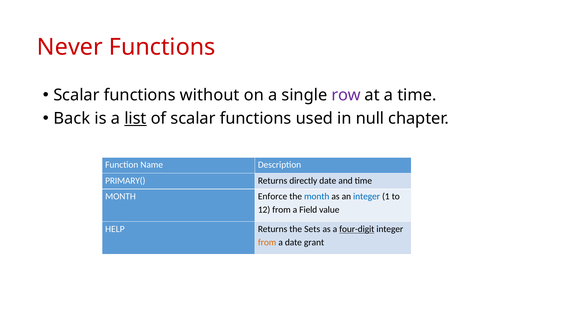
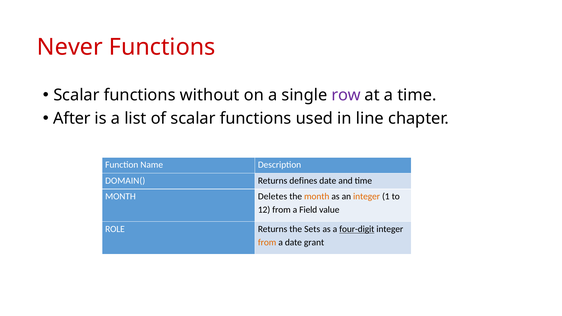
Back: Back -> After (72, 119)
list underline: present -> none (135, 119)
null: null -> line (370, 119)
PRIMARY(: PRIMARY( -> DOMAIN( (125, 181)
directly: directly -> defines (303, 181)
Enforce: Enforce -> Deletes (273, 197)
month colour: blue -> orange (317, 197)
integer colour: blue -> orange (367, 197)
HELP: HELP -> ROLE (115, 229)
